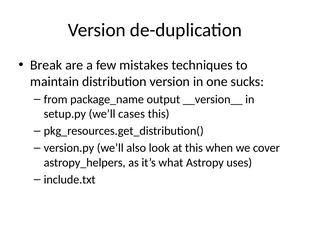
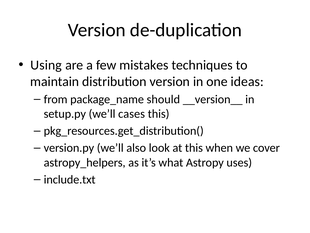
Break: Break -> Using (46, 65)
sucks: sucks -> ideas (247, 81)
output: output -> should (163, 99)
